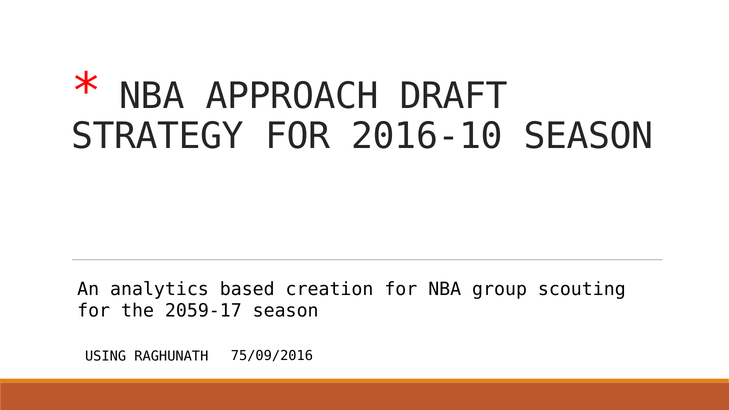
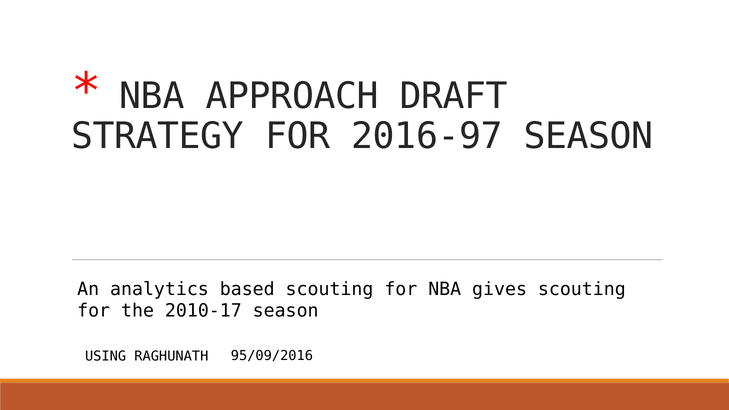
2016-10: 2016-10 -> 2016-97 (427, 136)
based creation: creation -> scouting (330, 289)
group: group -> gives (500, 289)
2059-17: 2059-17 -> 2010-17 (203, 311)
75/09/2016: 75/09/2016 -> 95/09/2016 (272, 356)
